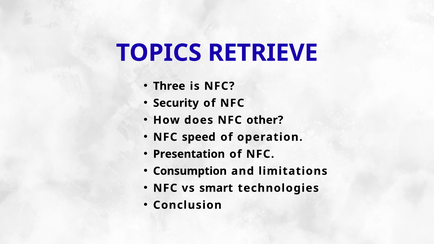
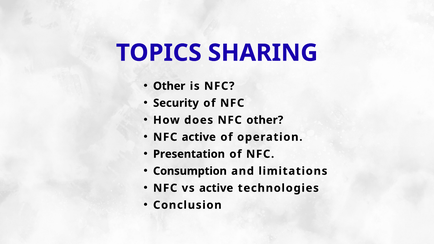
RETRIEVE: RETRIEVE -> SHARING (263, 53)
Three: Three -> Other (169, 86)
NFC speed: speed -> active (199, 137)
vs smart: smart -> active (216, 188)
